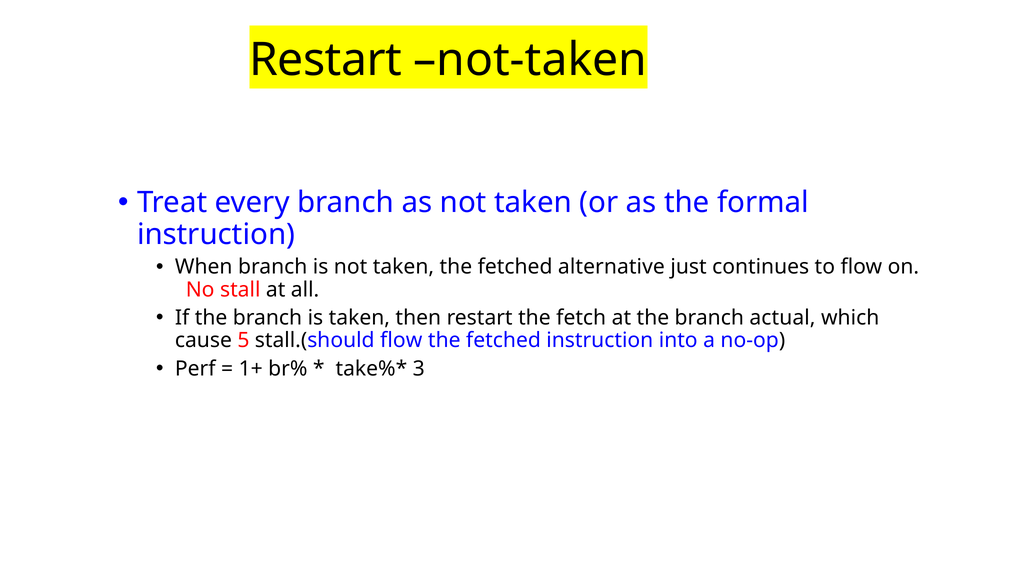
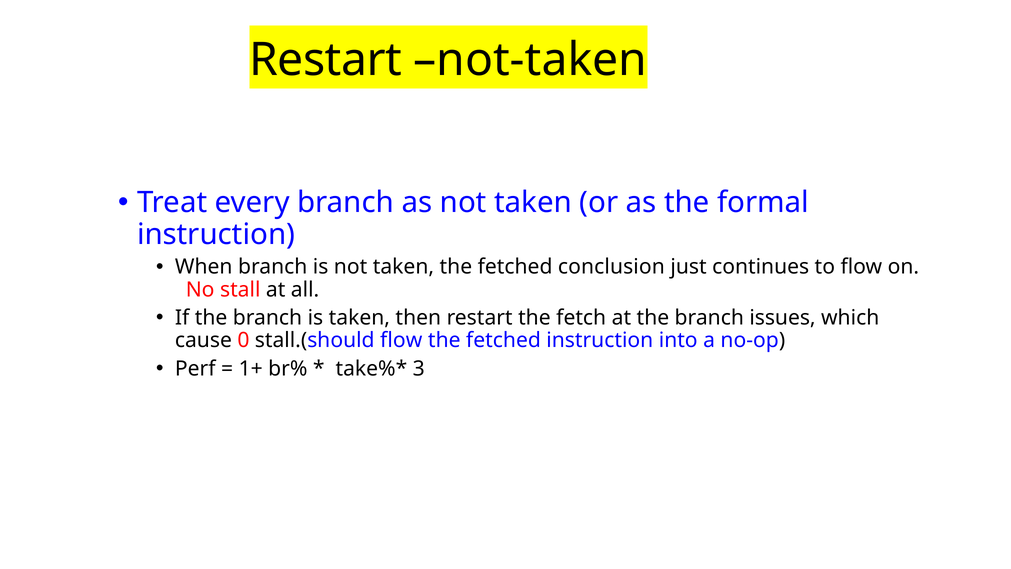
alternative: alternative -> conclusion (611, 267)
actual: actual -> issues (783, 318)
5: 5 -> 0 (243, 340)
